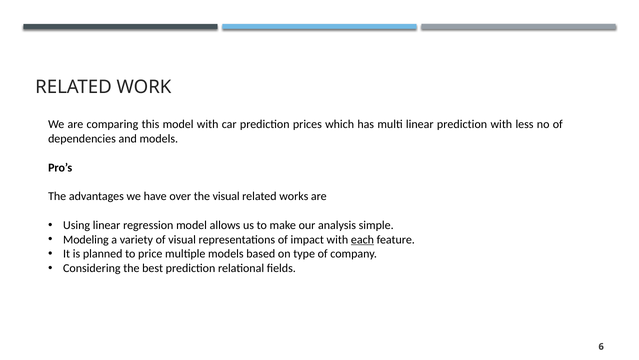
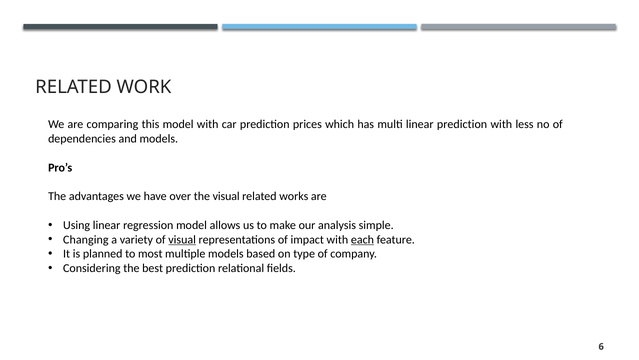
Modeling: Modeling -> Changing (86, 239)
visual underline: none -> present (182, 239)
price: price -> most (150, 254)
